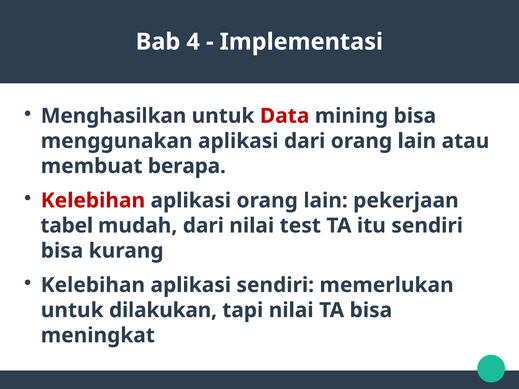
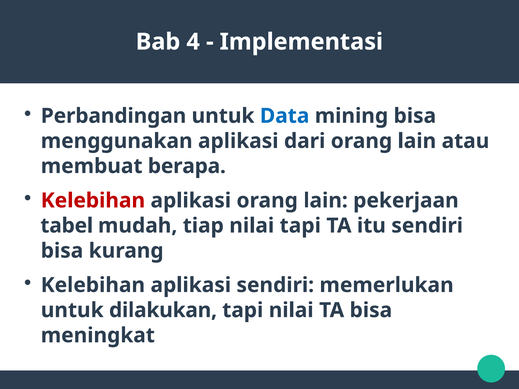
Menghasilkan: Menghasilkan -> Perbandingan (114, 116)
Data colour: red -> blue (285, 116)
mudah dari: dari -> tiap (203, 226)
nilai test: test -> tapi (300, 226)
